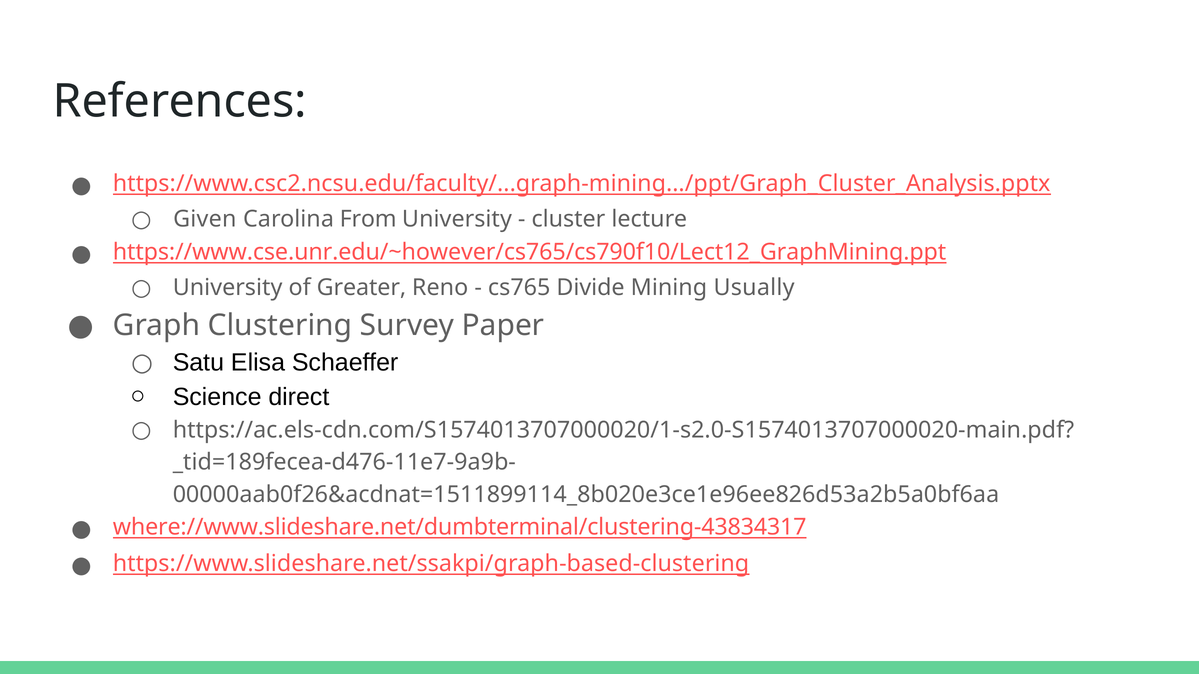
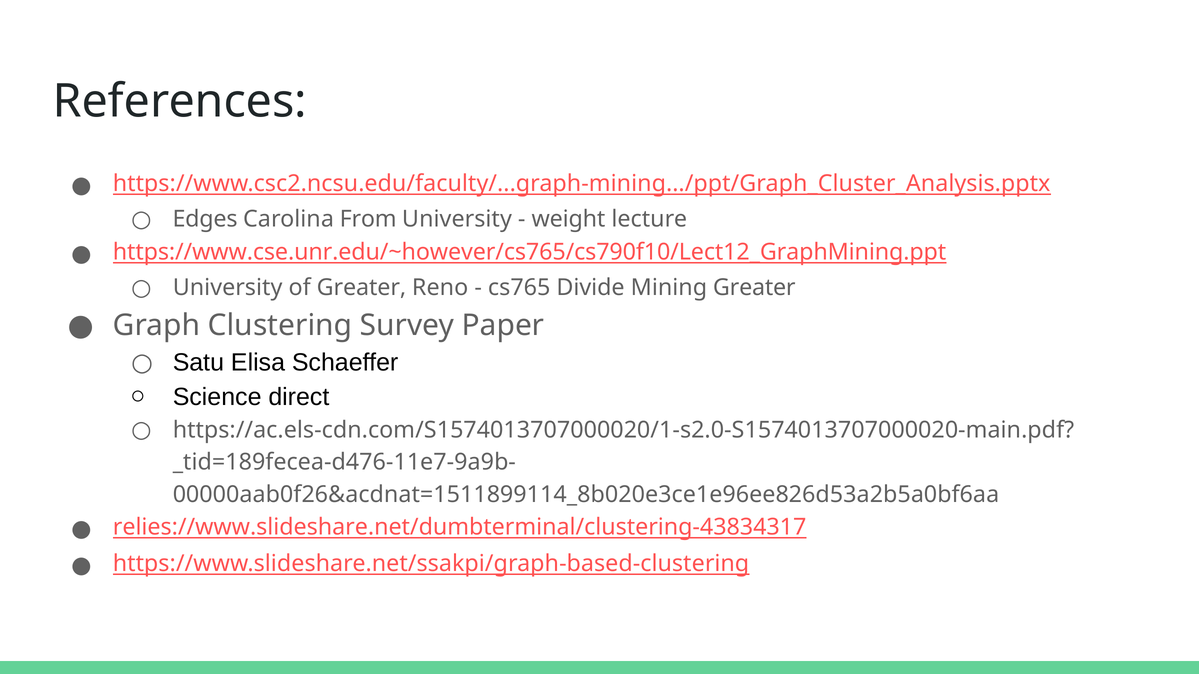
Given: Given -> Edges (205, 219)
cluster: cluster -> weight (568, 219)
Mining Usually: Usually -> Greater (754, 288)
where://www.slideshare.net/dumbterminal/clustering-43834317: where://www.slideshare.net/dumbterminal/clustering-43834317 -> relies://www.slideshare.net/dumbterminal/clustering-43834317 (460, 527)
